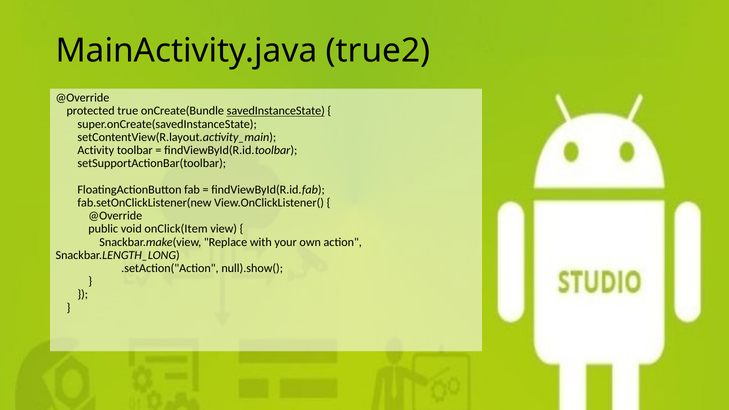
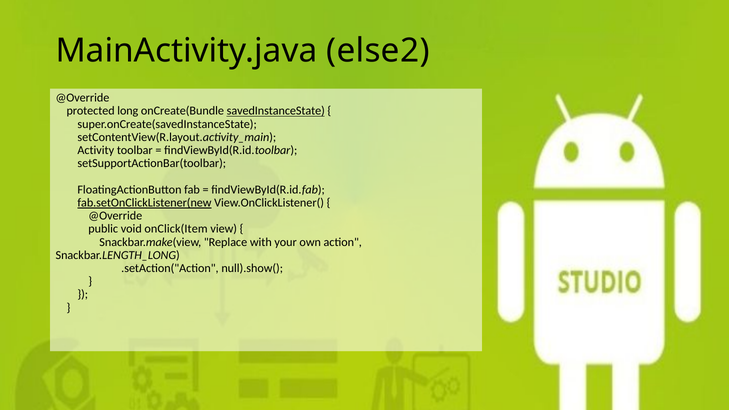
true2: true2 -> else2 (378, 51)
true: true -> long (128, 111)
fab.setOnClickListener(new underline: none -> present (144, 203)
